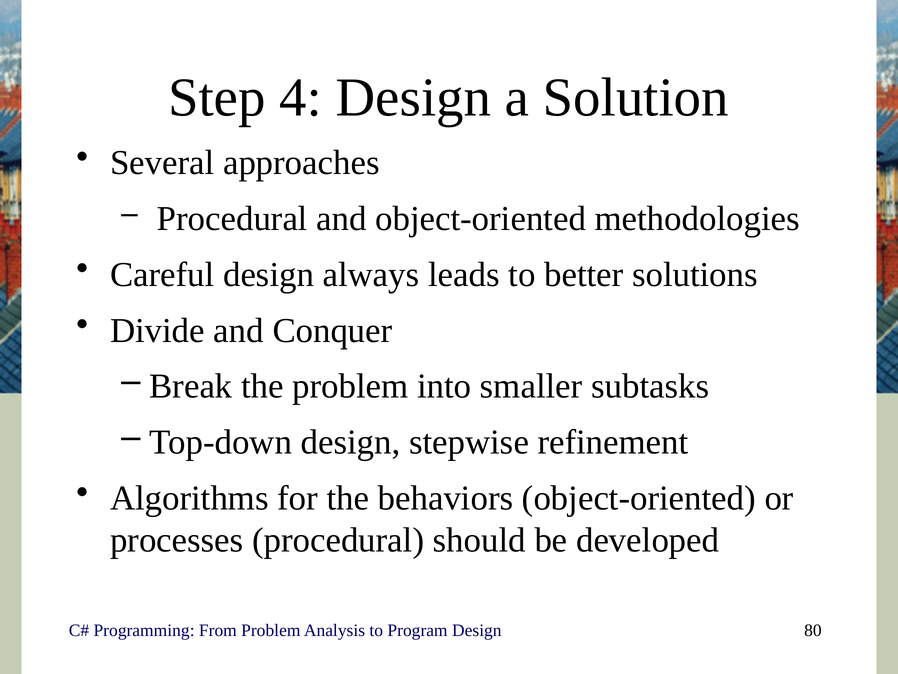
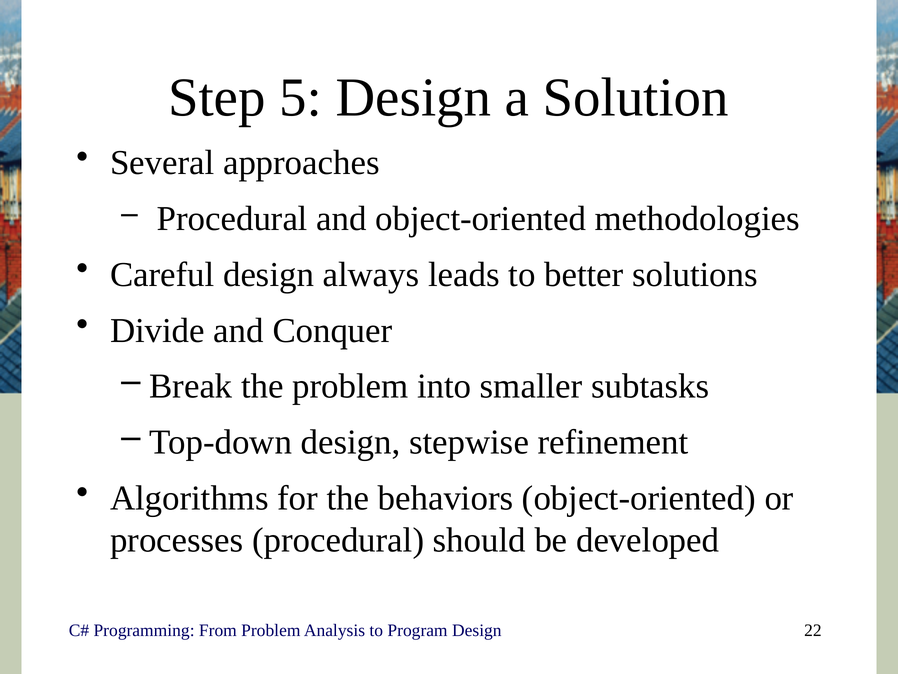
4: 4 -> 5 (301, 97)
80: 80 -> 22 (813, 630)
